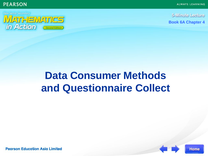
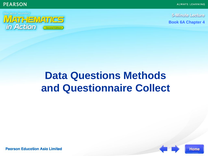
Consumer: Consumer -> Questions (96, 76)
